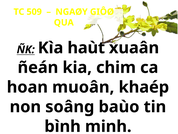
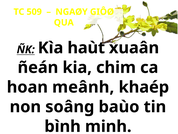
muoân: muoân -> meânh (83, 87)
